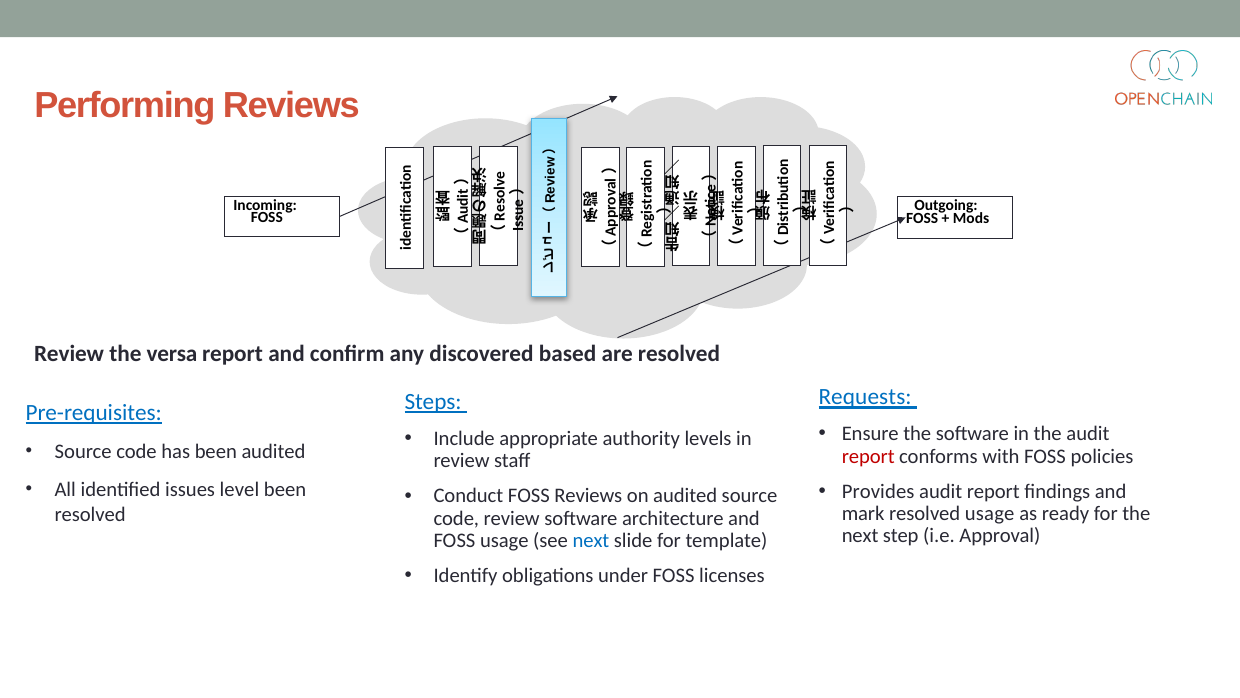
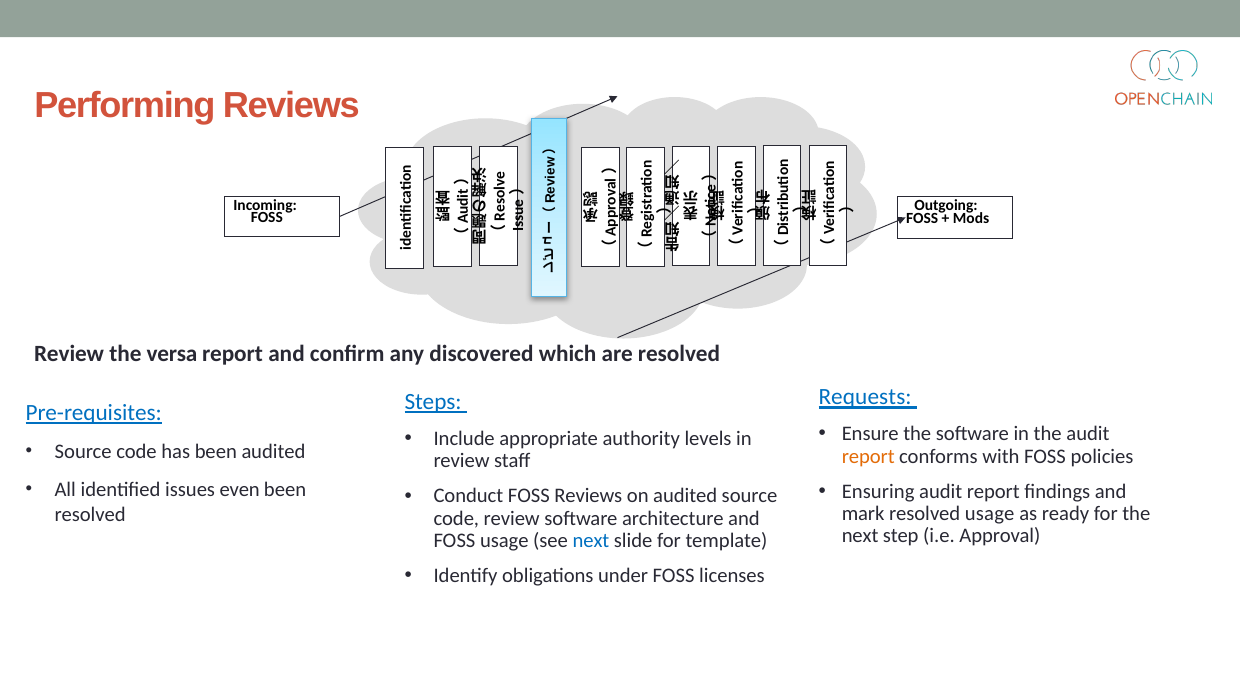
based: based -> which (568, 354)
report colour: red -> orange (868, 456)
level: level -> even (240, 489)
Provides: Provides -> Ensuring (878, 491)
